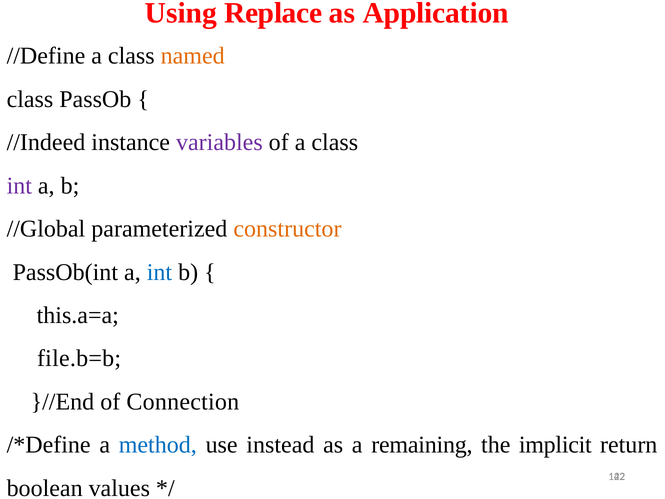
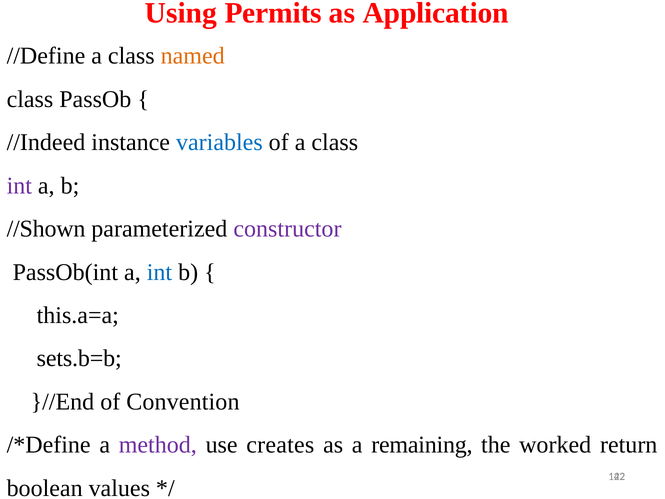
Replace: Replace -> Permits (273, 13)
variables colour: purple -> blue (219, 142)
//Global: //Global -> //Shown (46, 229)
constructor colour: orange -> purple (287, 229)
file.b=b: file.b=b -> sets.b=b (79, 358)
Connection: Connection -> Convention (183, 402)
method colour: blue -> purple (158, 445)
instead: instead -> creates (280, 445)
implicit: implicit -> worked (555, 445)
